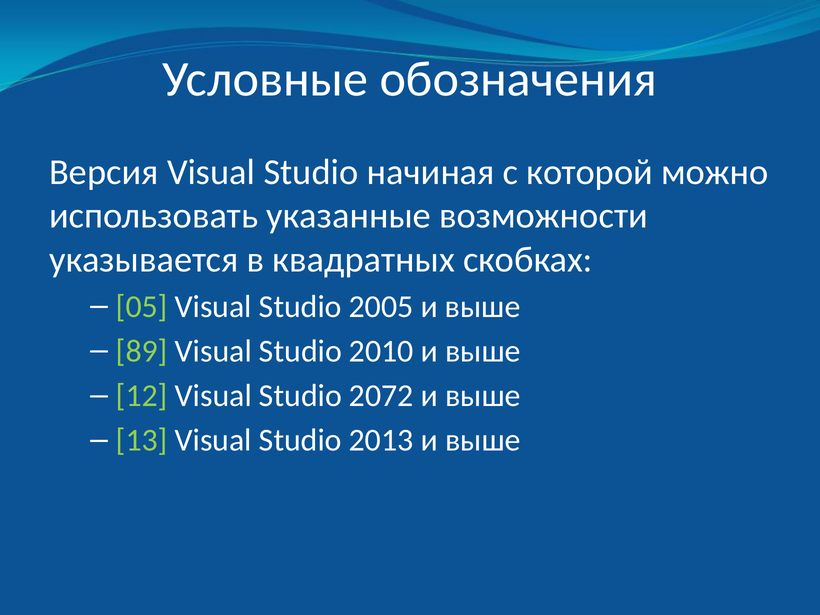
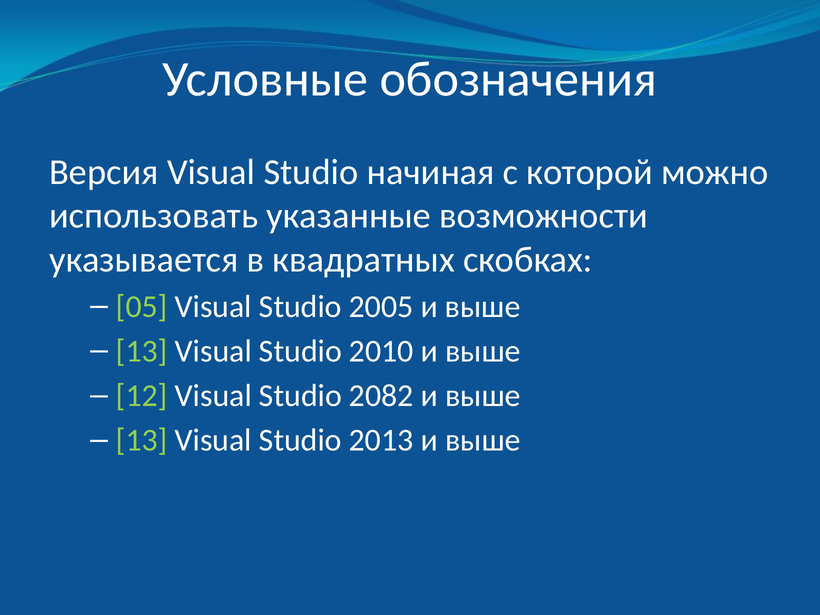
89: 89 -> 13 (142, 351)
2072: 2072 -> 2082 (381, 396)
